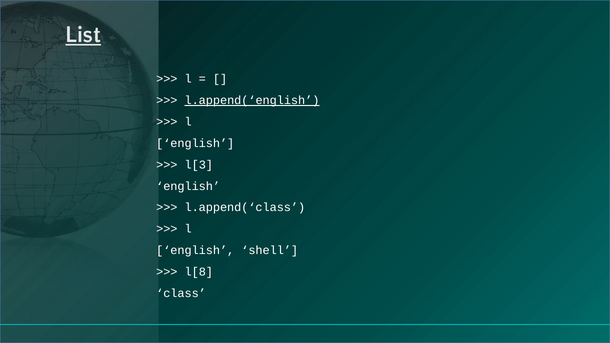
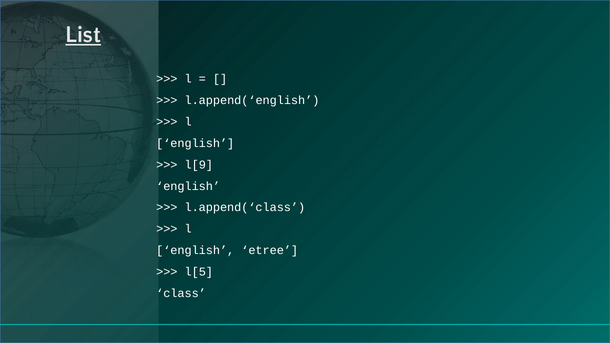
l.append(‘english underline: present -> none (252, 100)
l[3: l[3 -> l[9 (199, 165)
shell: shell -> etree (270, 250)
l[8: l[8 -> l[5 (199, 272)
